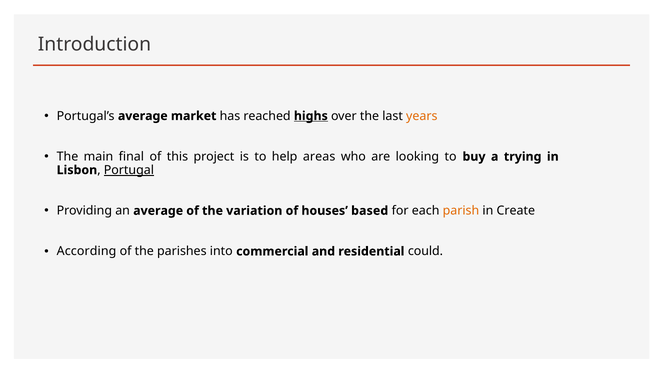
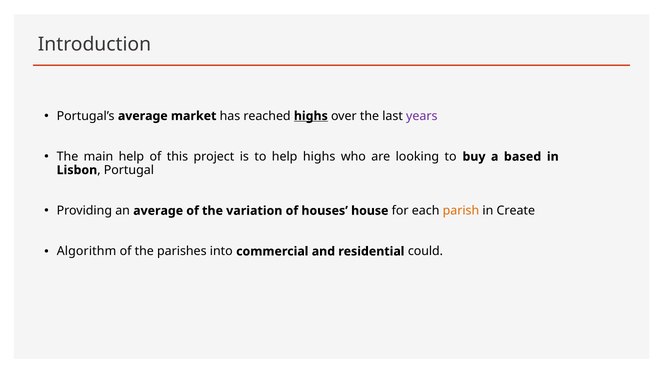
years colour: orange -> purple (422, 116)
main final: final -> help (131, 157)
help areas: areas -> highs (319, 157)
trying: trying -> based (523, 157)
Portugal underline: present -> none (129, 170)
based: based -> house (370, 211)
According: According -> Algorithm (87, 251)
